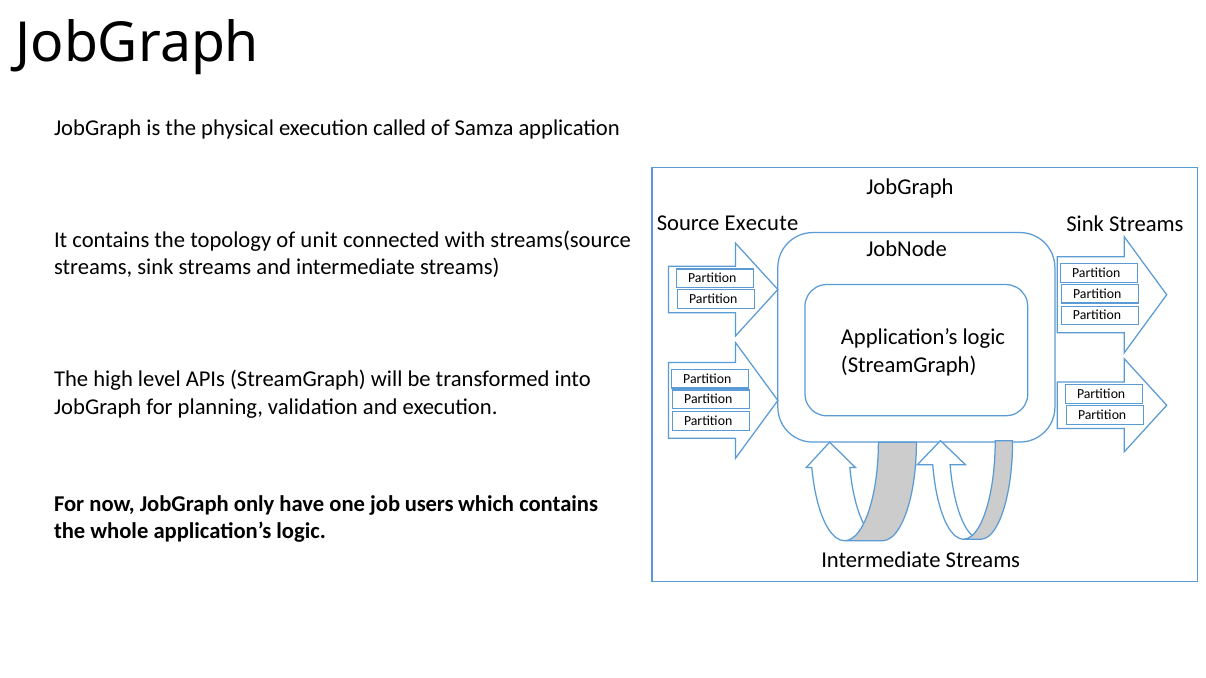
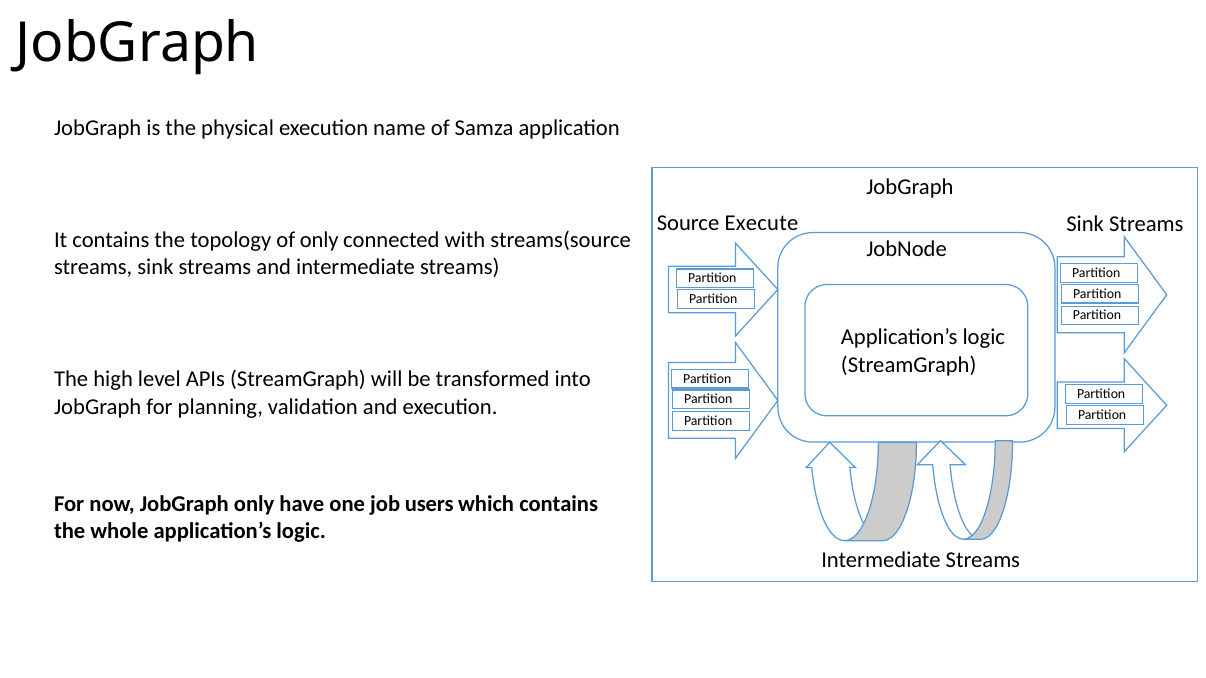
called: called -> name (399, 128)
of unit: unit -> only (319, 240)
